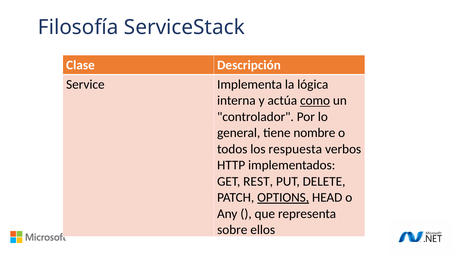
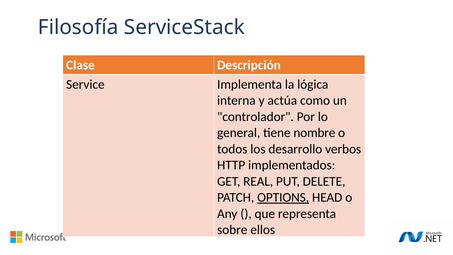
como underline: present -> none (315, 101)
respuesta: respuesta -> desarrollo (295, 149)
REST: REST -> REAL (258, 181)
